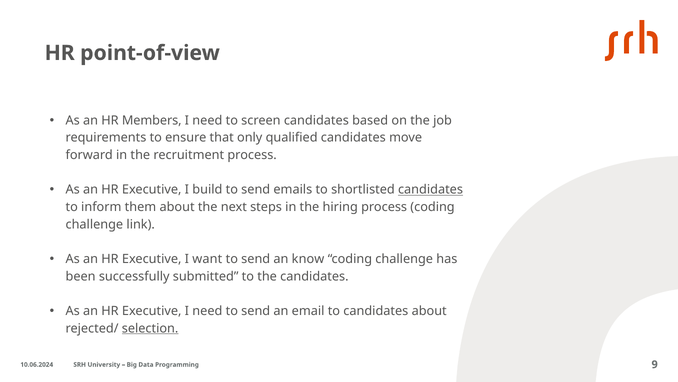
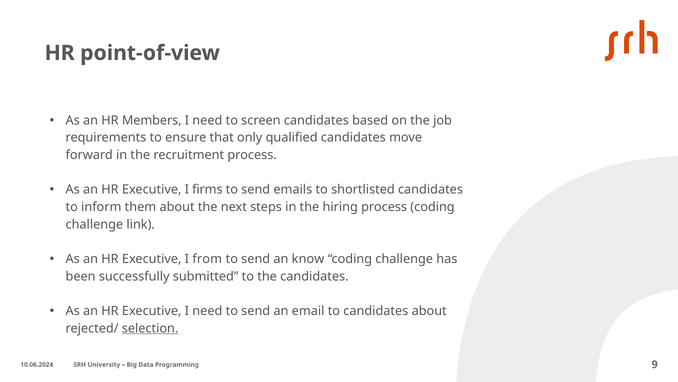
build: build -> firms (207, 189)
candidates underline: present -> none (430, 189)
want: want -> from (207, 259)
